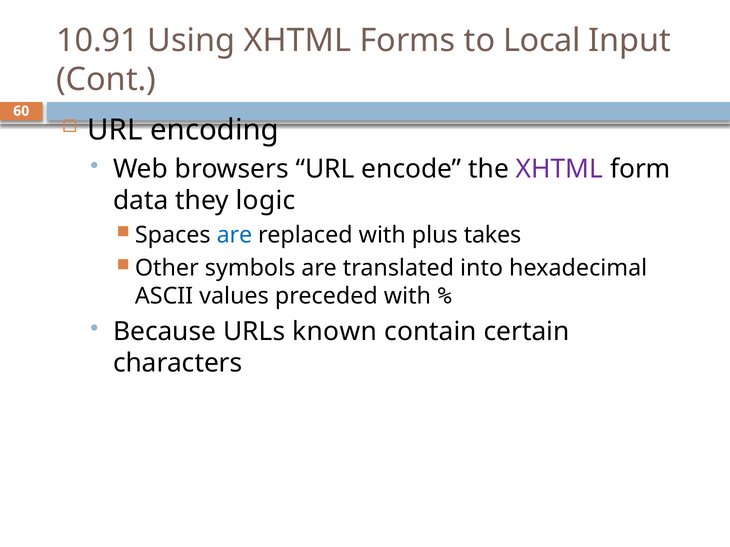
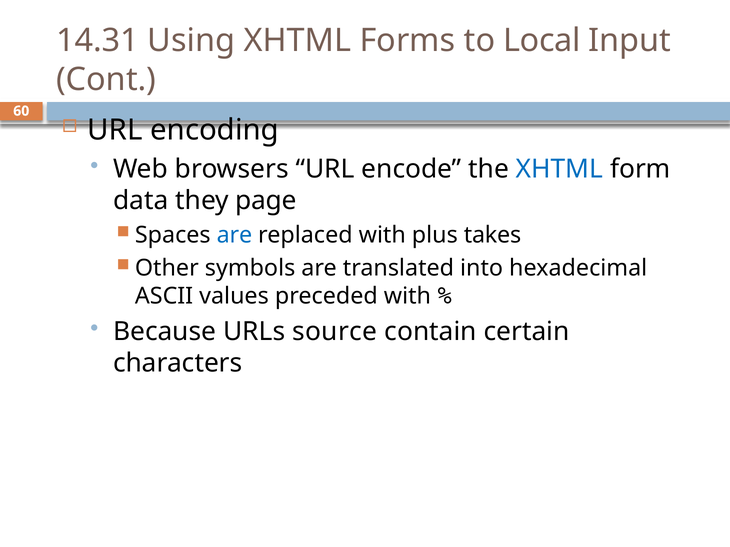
10.91: 10.91 -> 14.31 (98, 41)
XHTML colour: purple -> blue (560, 169)
logic: logic -> page (266, 201)
known: known -> source (335, 332)
